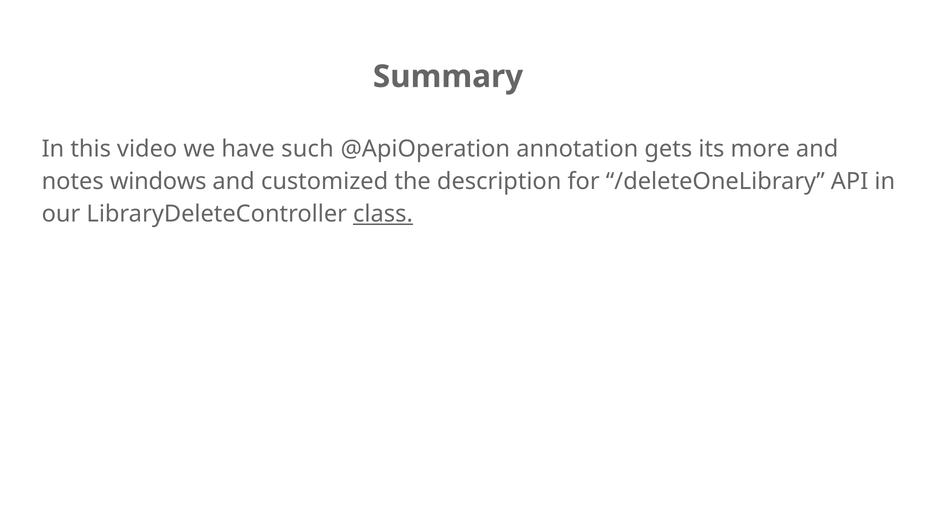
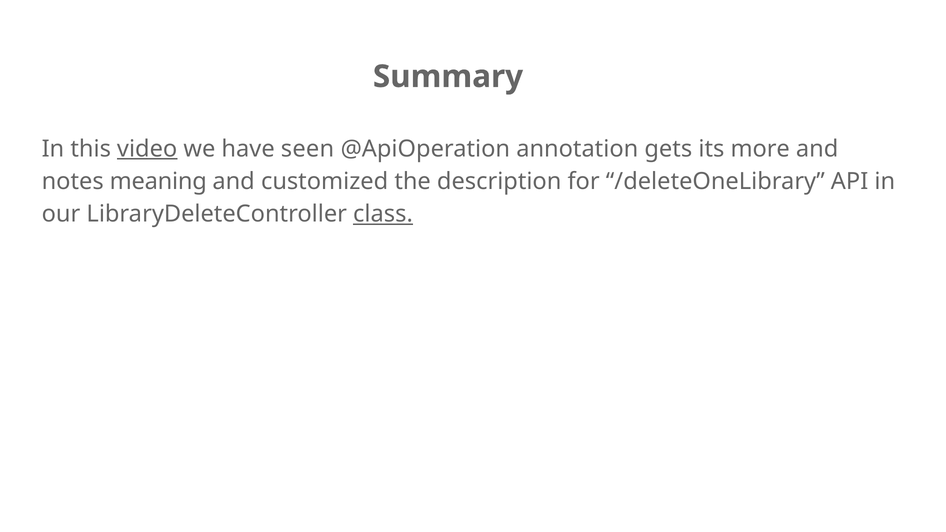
video underline: none -> present (147, 149)
such: such -> seen (308, 149)
windows: windows -> meaning (158, 181)
